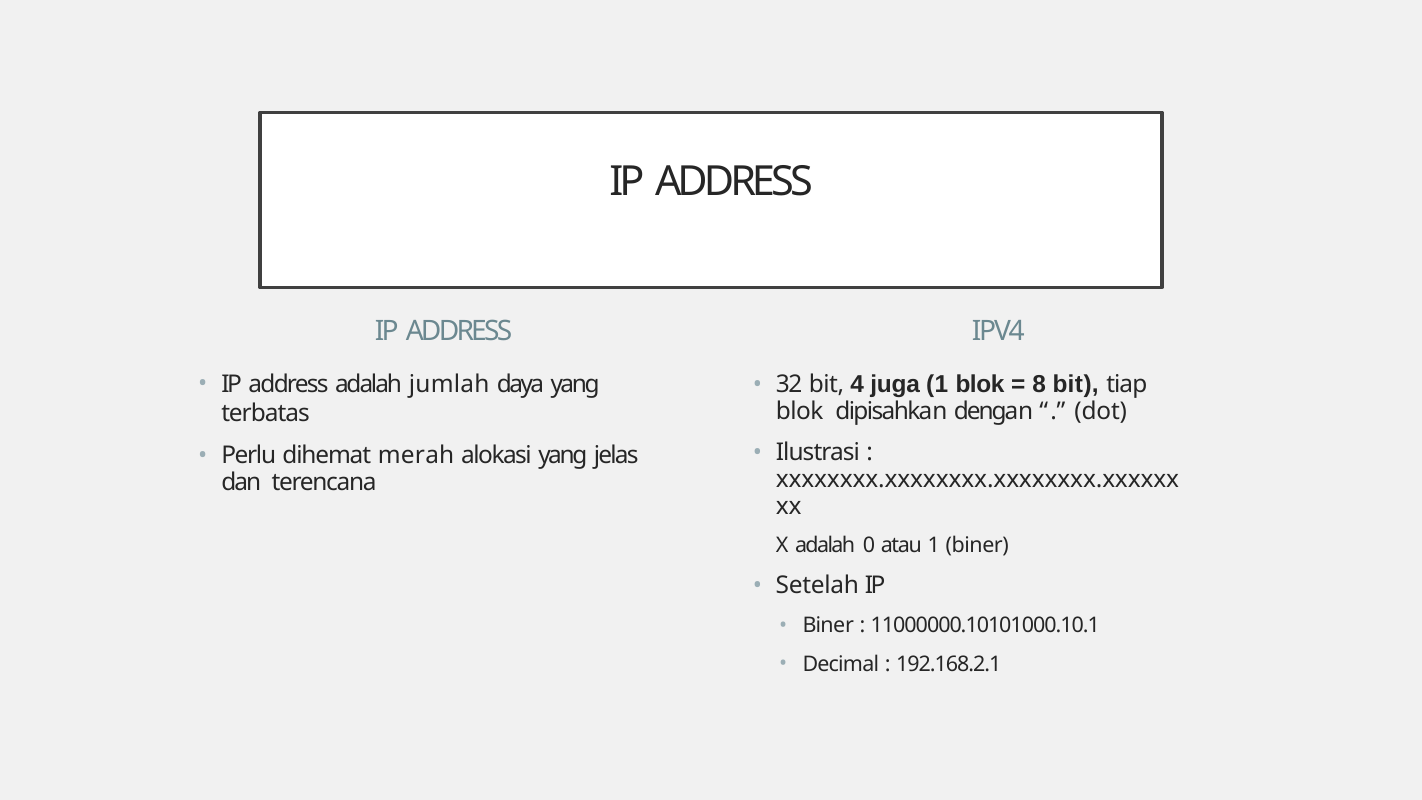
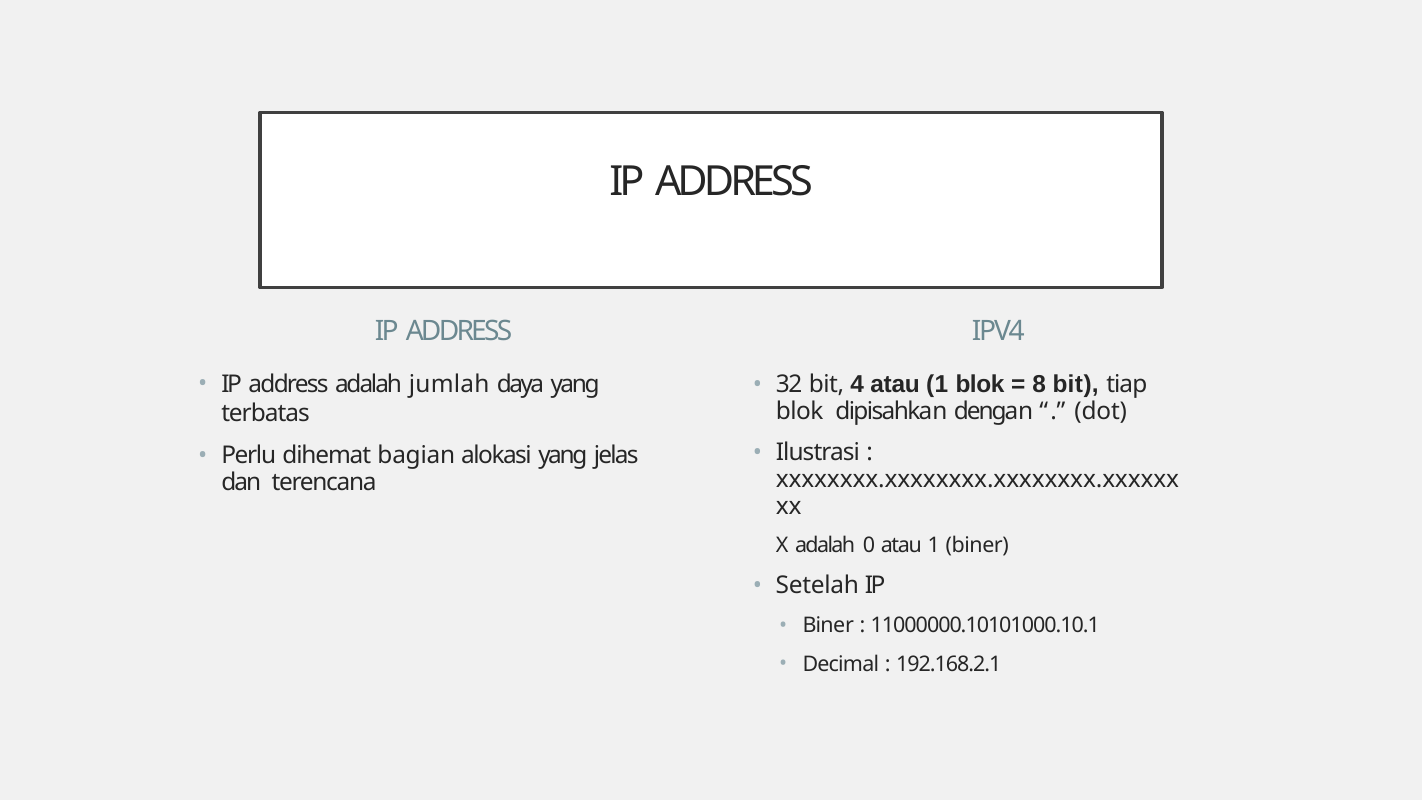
4 juga: juga -> atau (895, 385)
merah: merah -> bagian (416, 455)
